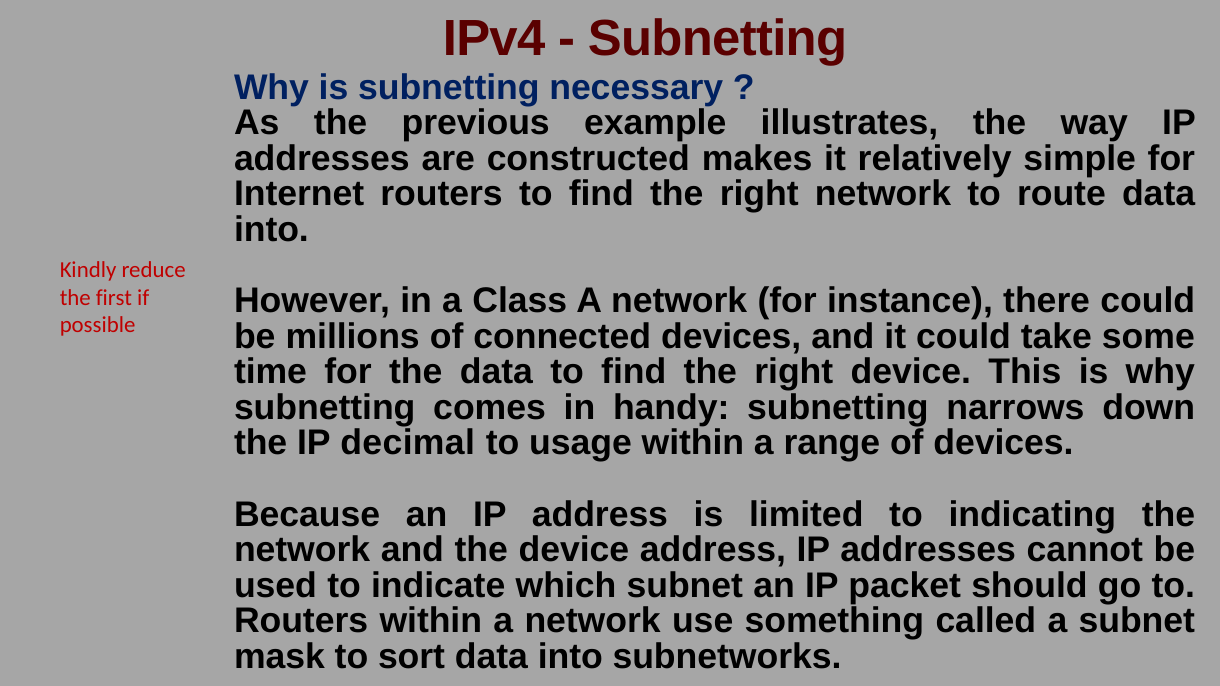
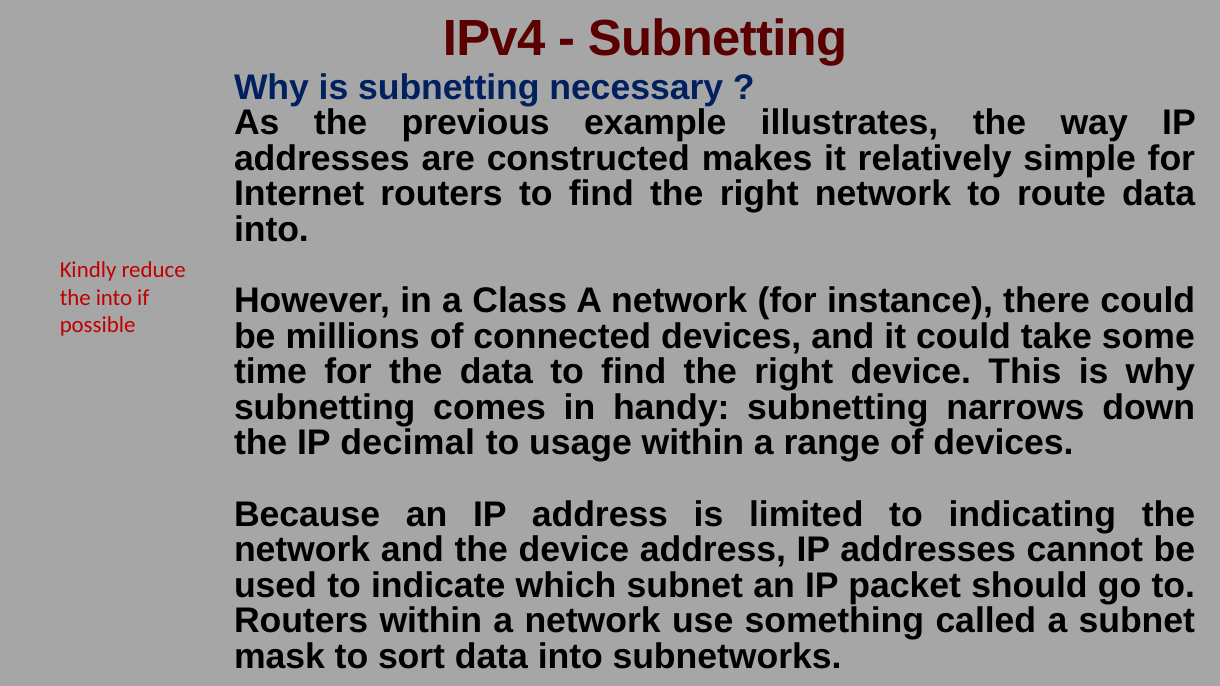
the first: first -> into (114, 298)
